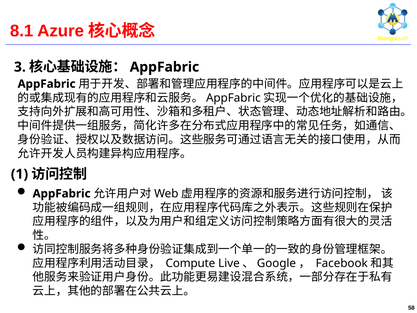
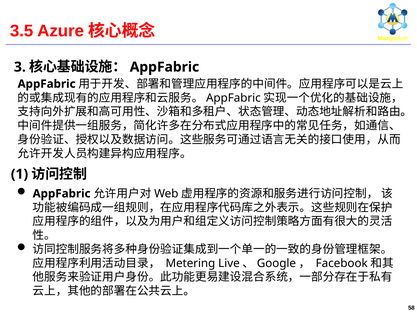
8.1: 8.1 -> 3.5 (22, 31)
Compute: Compute -> Metering (190, 263)
